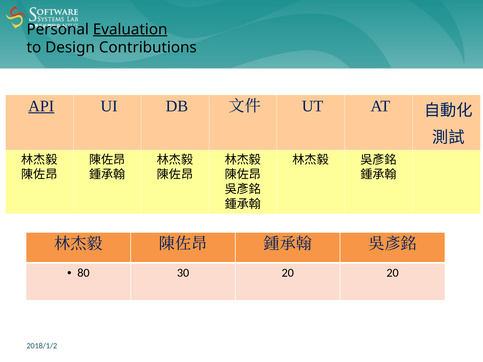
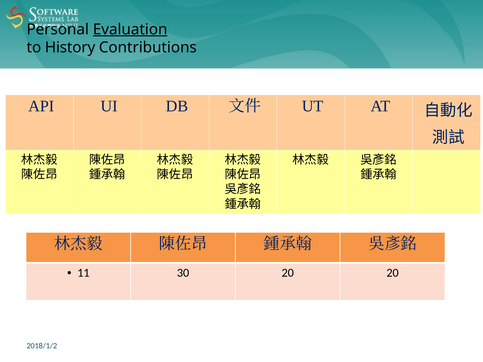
Design: Design -> History (70, 48)
API underline: present -> none (41, 106)
80: 80 -> 11 (83, 273)
